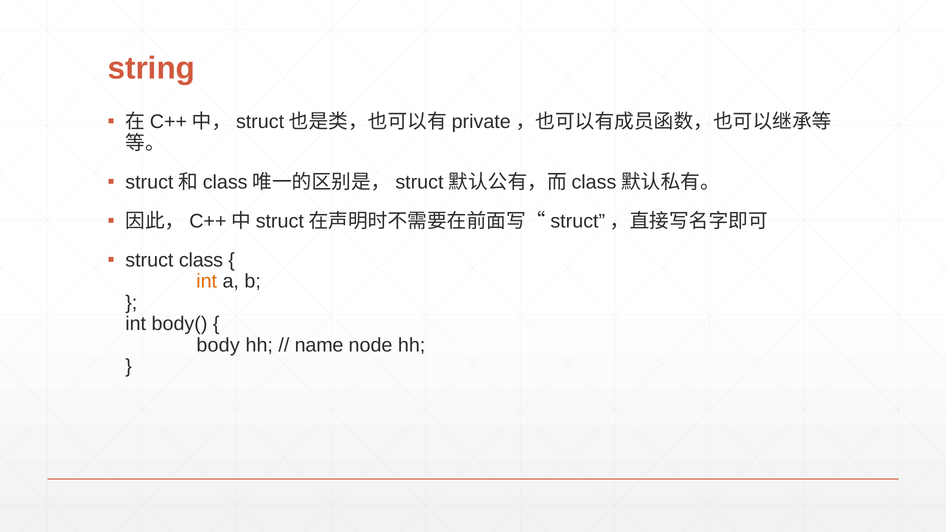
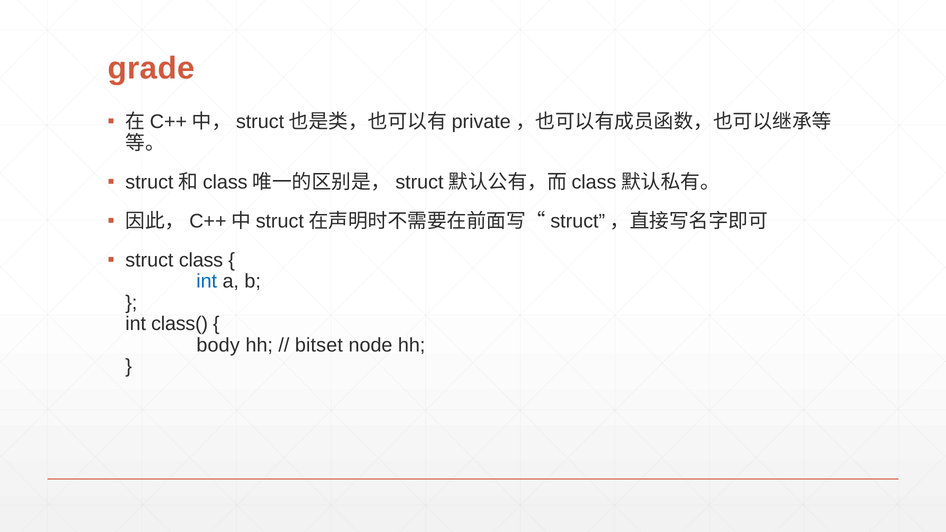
string: string -> grade (151, 68)
int colour: orange -> blue (207, 281)
body(: body( -> class( (180, 324)
name: name -> bitset (319, 345)
